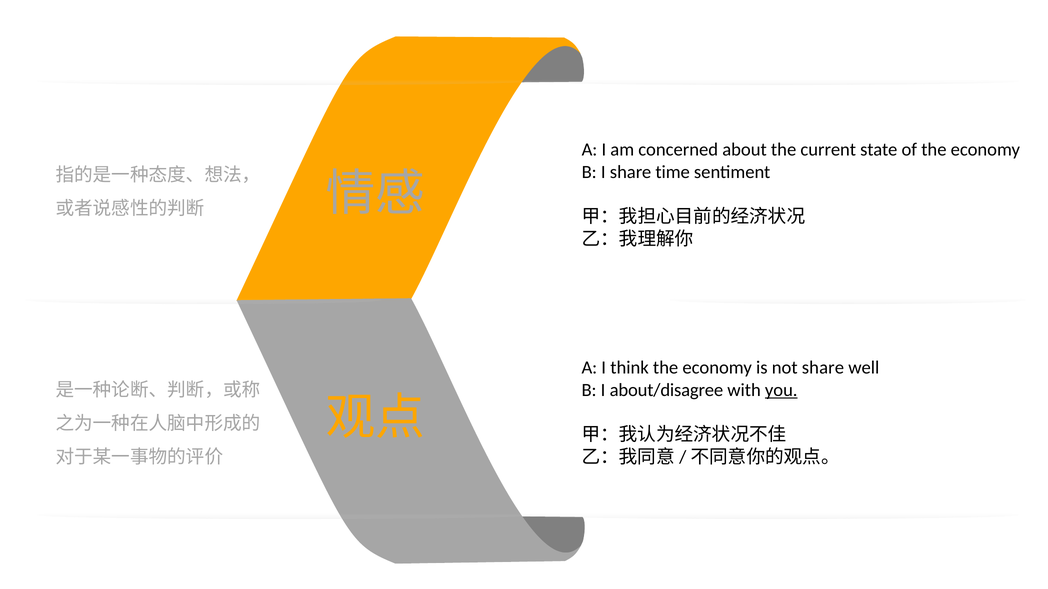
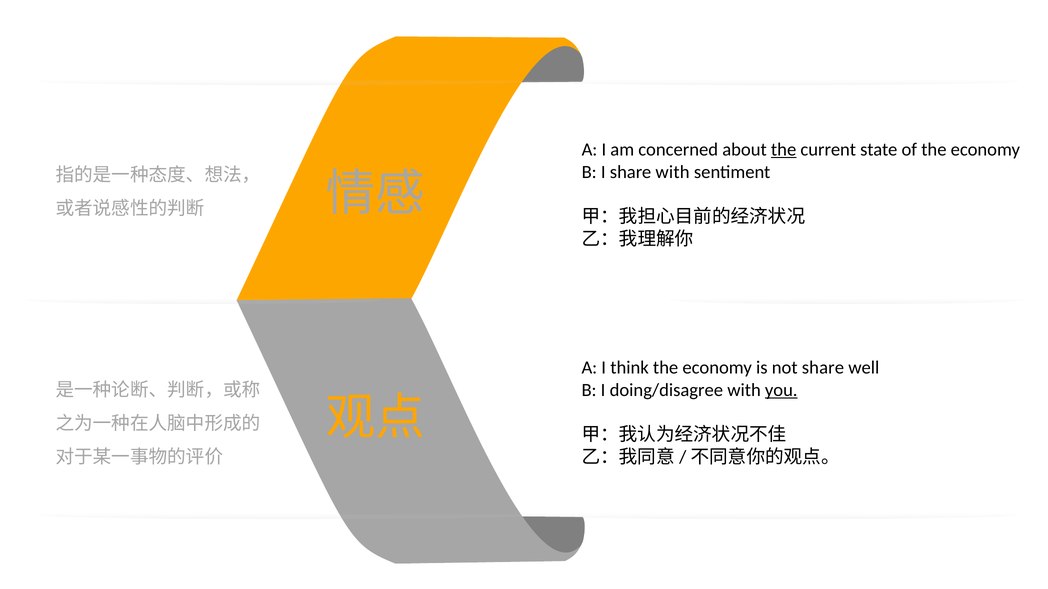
the underline: none -> present (784, 150)
share time: time -> with (673, 172)
about/disagree: about/disagree -> doing/disagree (666, 390)
